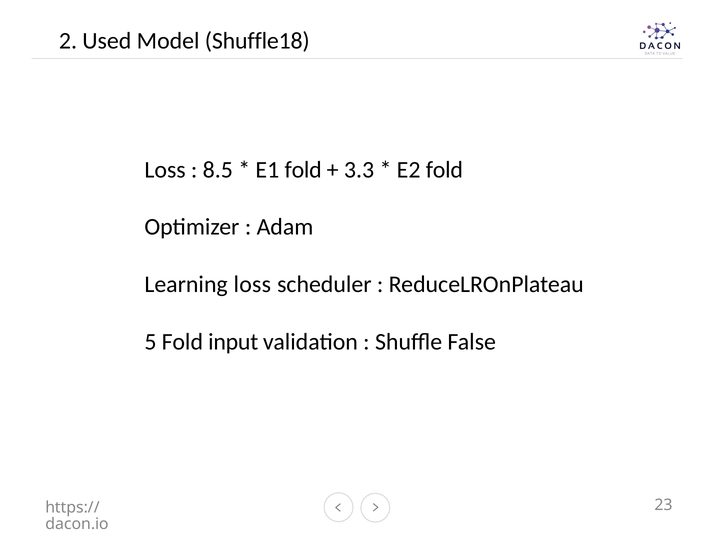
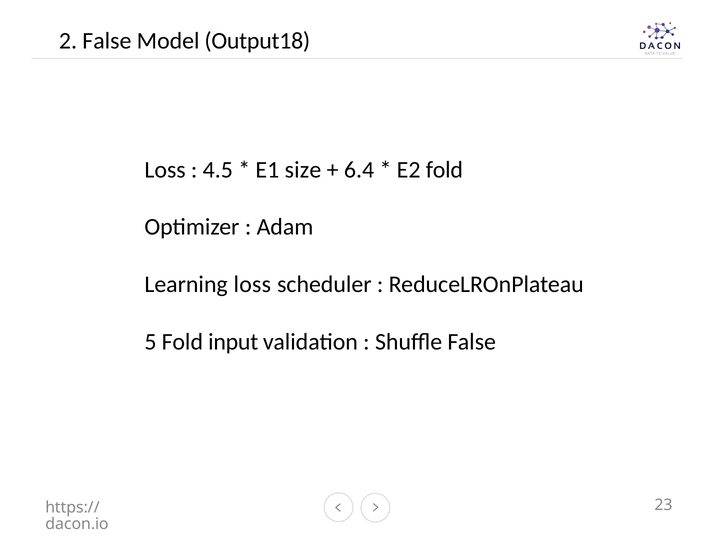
2 Used: Used -> False (107, 41)
Shuffle18: Shuffle18 -> Output18 (257, 41)
8.5: 8.5 -> 4.5 (218, 170)
E1 fold: fold -> size (303, 170)
3.3: 3.3 -> 6.4 (359, 170)
